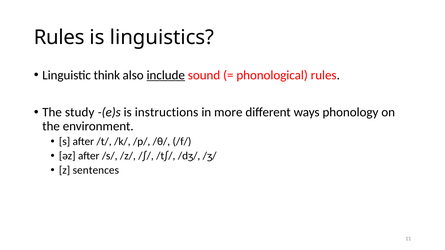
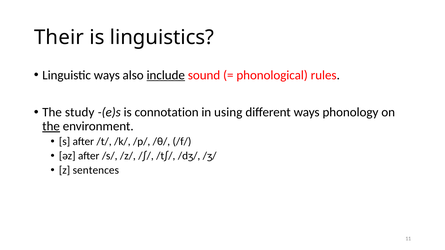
Rules: Rules -> Their (59, 37)
Linguistic think: think -> ways (107, 75)
instructions: instructions -> connotation (167, 112)
more: more -> using (228, 112)
the underline: none -> present (51, 126)
